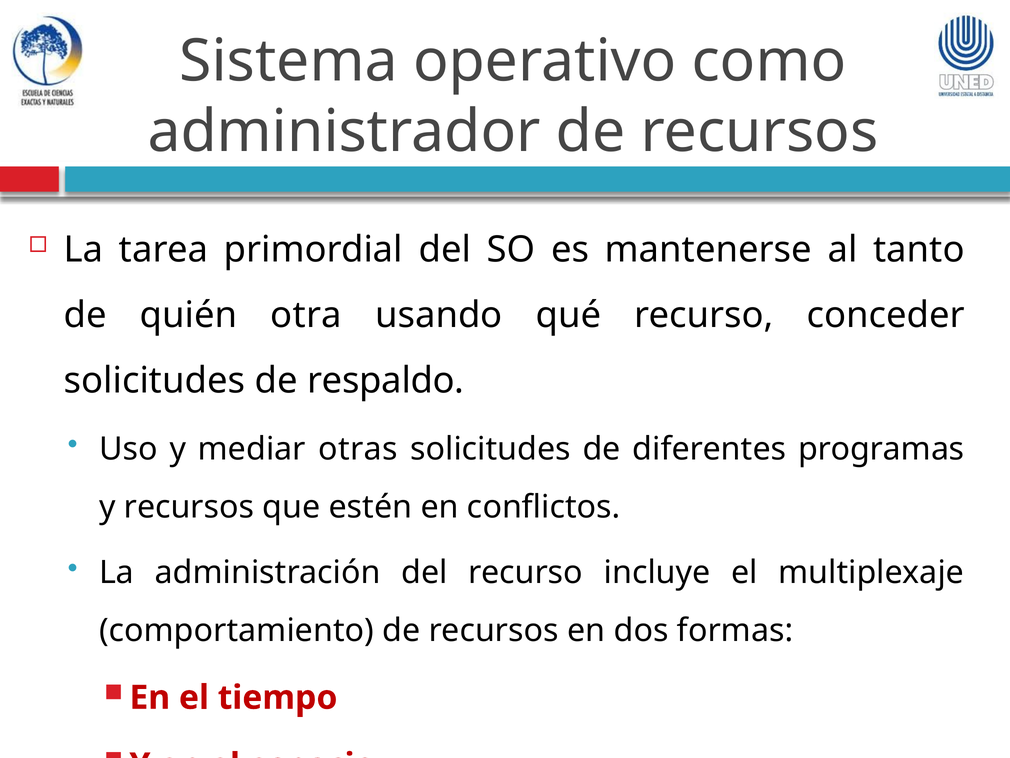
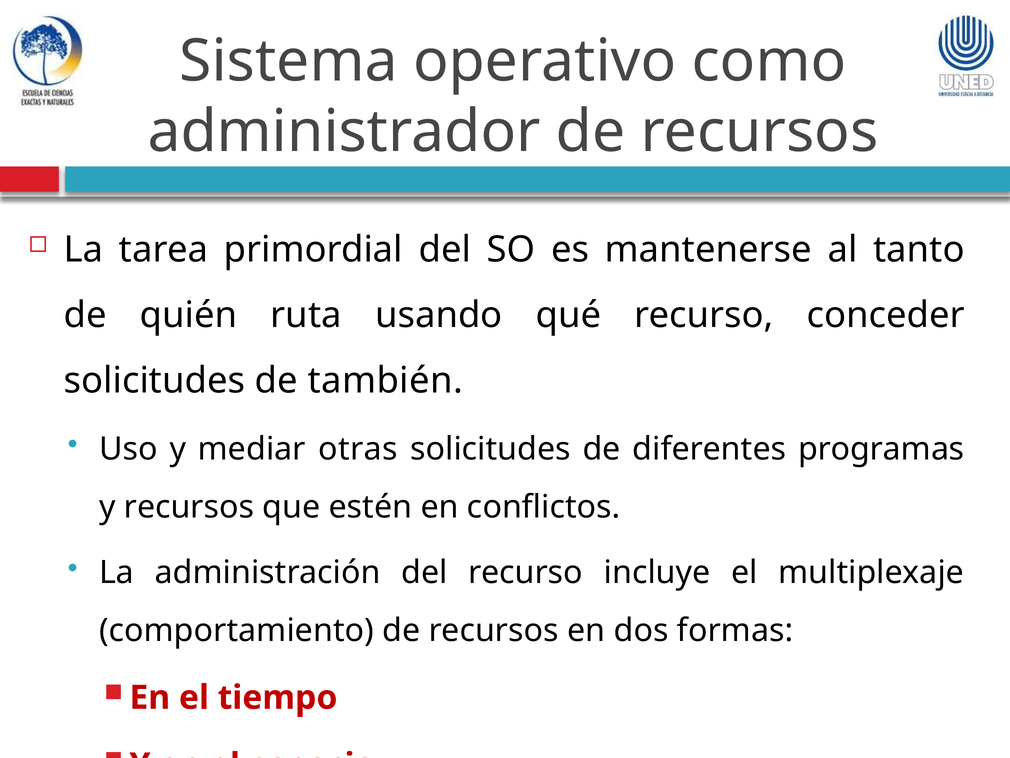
otra: otra -> ruta (306, 315)
respaldo: respaldo -> también (385, 381)
